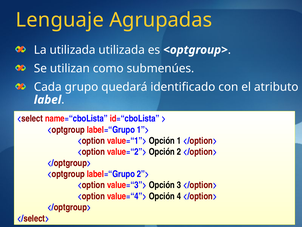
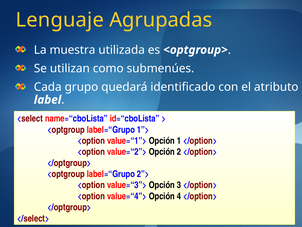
La utilizada: utilizada -> muestra (72, 50)
